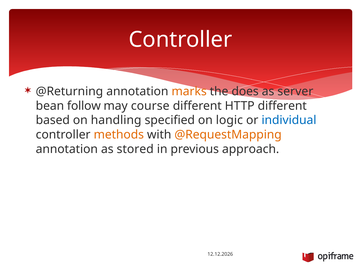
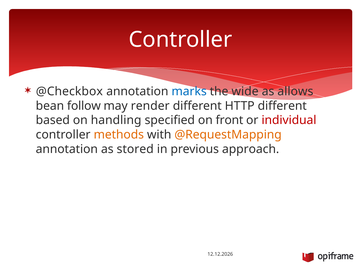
@Returning: @Returning -> @Checkbox (69, 91)
marks colour: orange -> blue (189, 91)
does: does -> wide (245, 91)
server: server -> allows (295, 91)
course: course -> render (150, 106)
logic: logic -> front (229, 120)
individual colour: blue -> red (289, 120)
